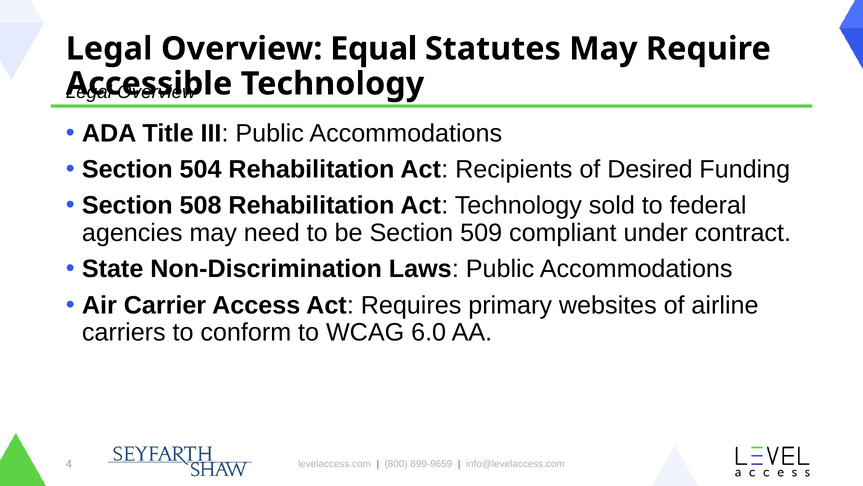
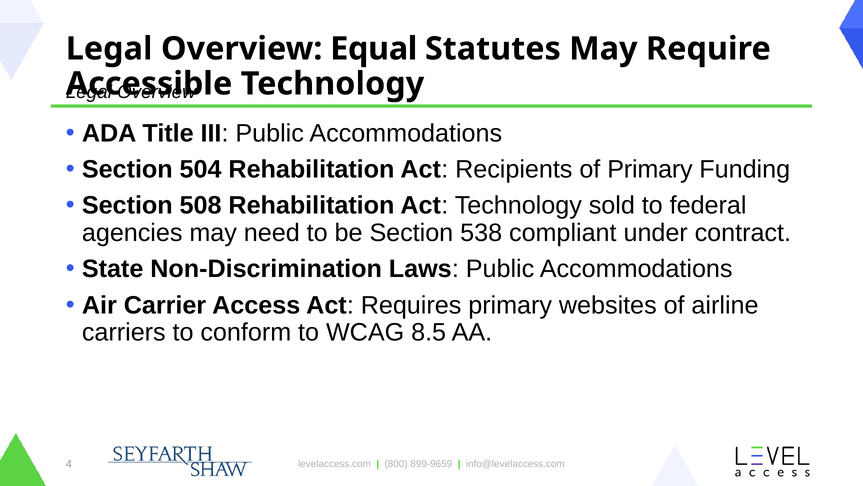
of Desired: Desired -> Primary (650, 169)
509: 509 -> 538 (481, 233)
6.0: 6.0 -> 8.5 (429, 332)
